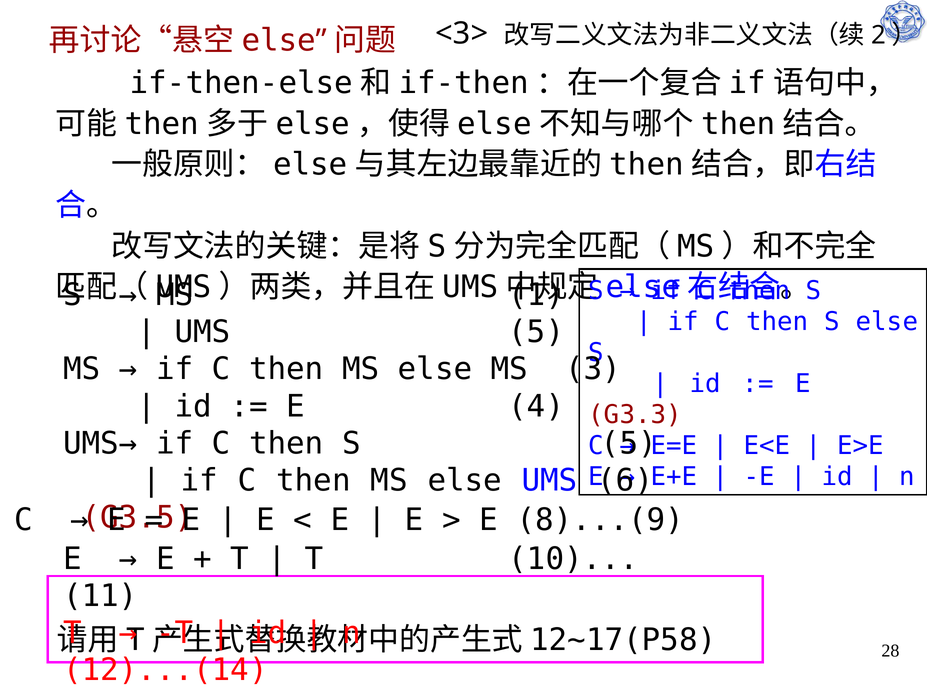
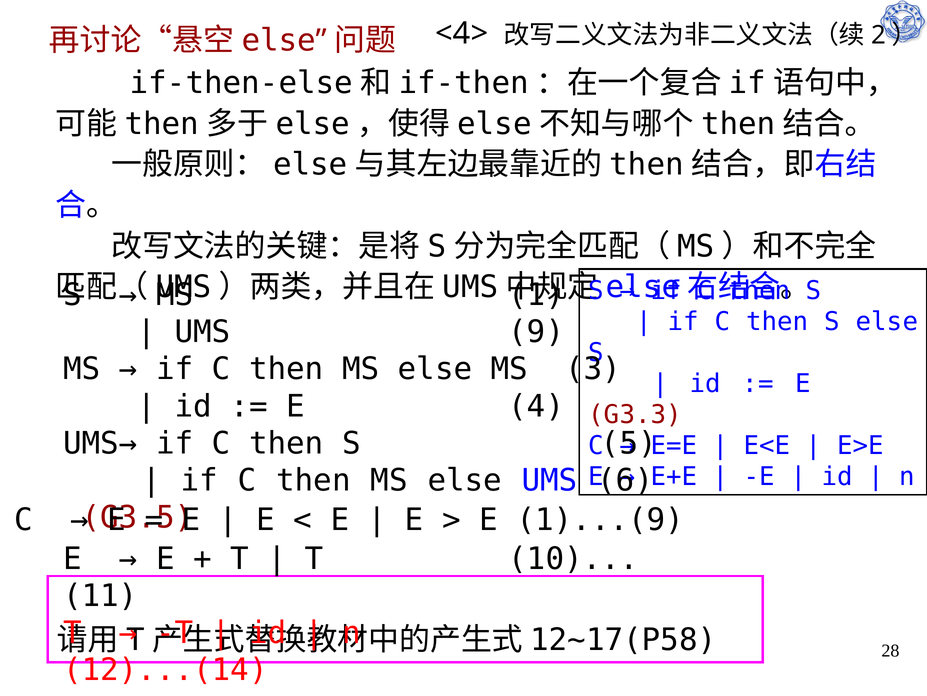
<3>: <3> -> <4> (462, 34)
UMS 5: 5 -> 9 (536, 332)
8)...(9: 8)...(9 -> 1)...(9 (600, 520)
